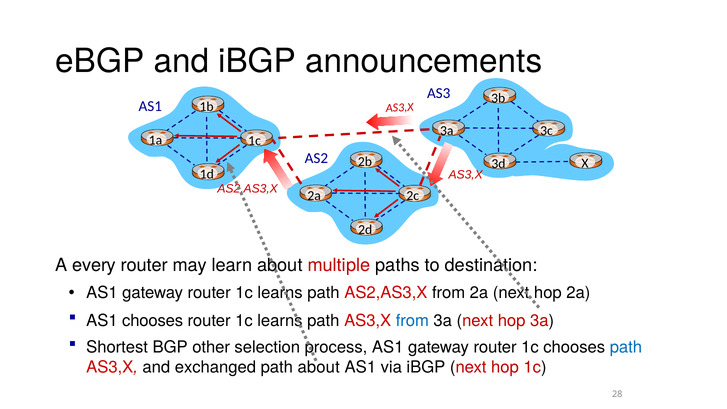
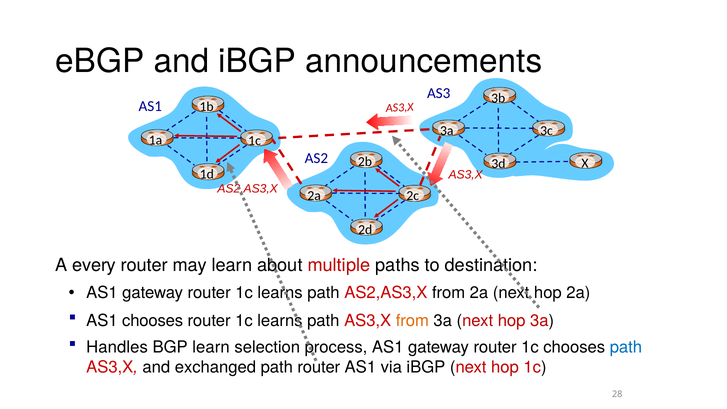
from colour: blue -> orange (412, 321)
Shortest: Shortest -> Handles (117, 347)
BGP other: other -> learn (211, 347)
about: about -> router (319, 367)
